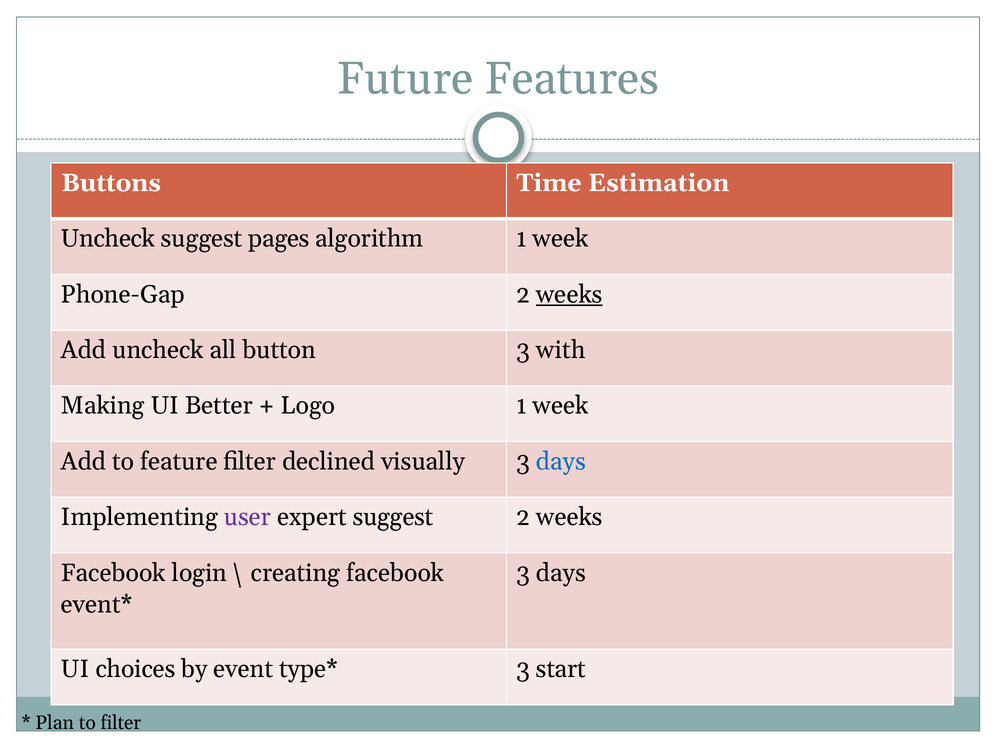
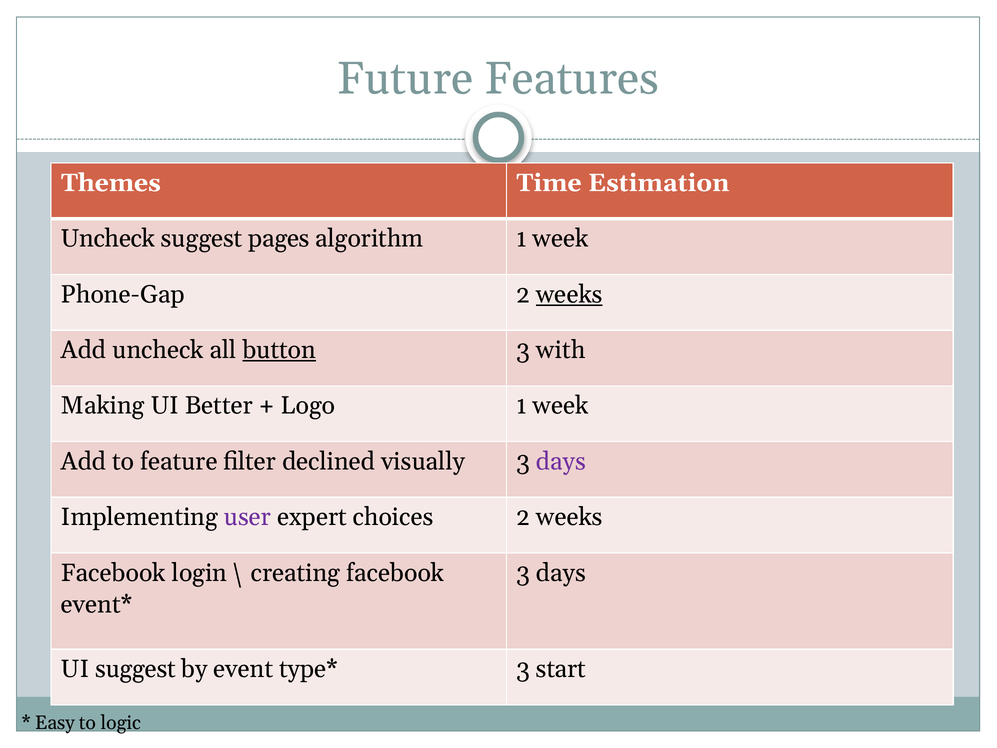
Buttons: Buttons -> Themes (111, 183)
button underline: none -> present (279, 350)
days colour: blue -> purple (561, 461)
expert suggest: suggest -> choices (393, 517)
UI choices: choices -> suggest (136, 669)
Plan: Plan -> Easy (55, 723)
to filter: filter -> logic (121, 723)
